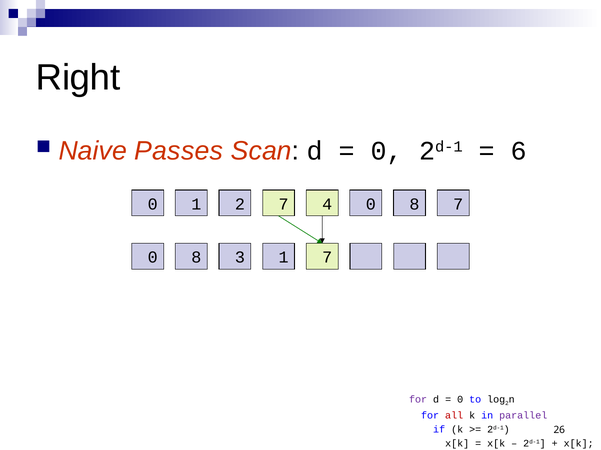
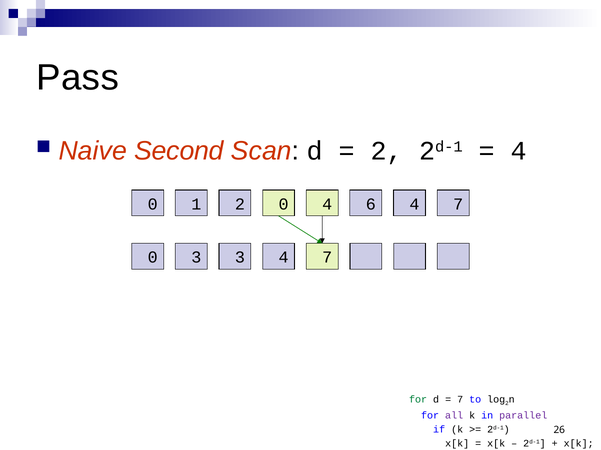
Right: Right -> Pass (78, 78)
Passes: Passes -> Second (179, 151)
0: 0 -> 2 (387, 151)
6: 6 -> 4 (519, 151)
2 7: 7 -> 0 (284, 204)
1 0: 0 -> 6 (371, 204)
4 8: 8 -> 4 (414, 204)
0 8: 8 -> 3 (196, 258)
3 1: 1 -> 4 (284, 258)
for colour: purple -> green (418, 400)
0: 0 -> 7 (460, 400)
all colour: red -> purple (454, 416)
